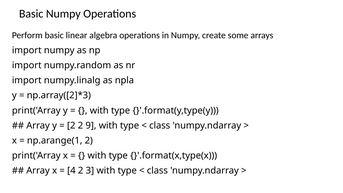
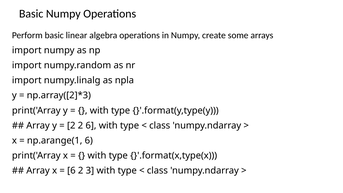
2 9: 9 -> 6 (91, 125)
np.arange(1 2: 2 -> 6 (89, 140)
4: 4 -> 6 (71, 171)
